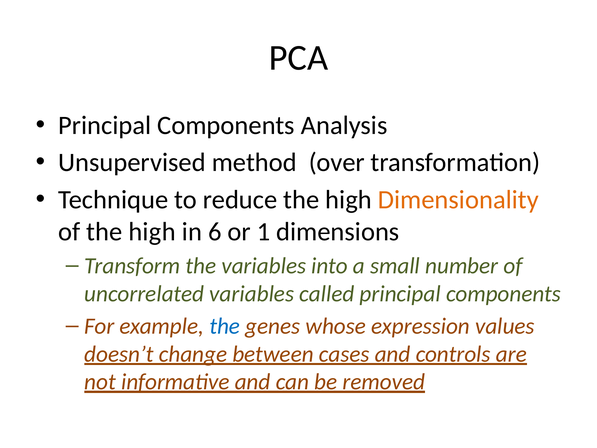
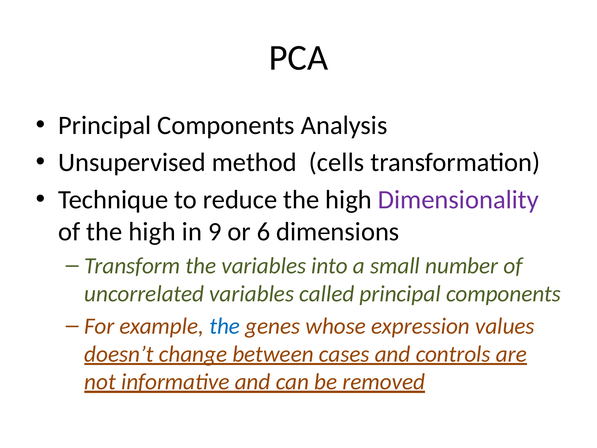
over: over -> cells (337, 162)
Dimensionality colour: orange -> purple (458, 200)
6: 6 -> 9 (215, 232)
1: 1 -> 6 (263, 232)
